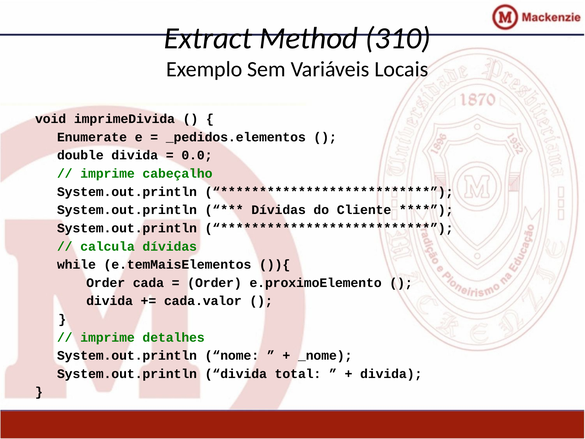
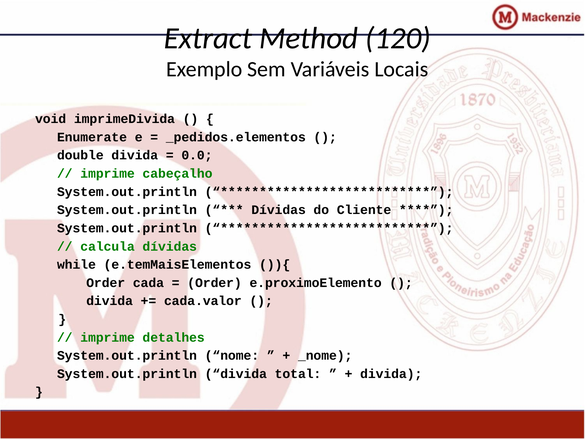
310: 310 -> 120 (398, 38)
